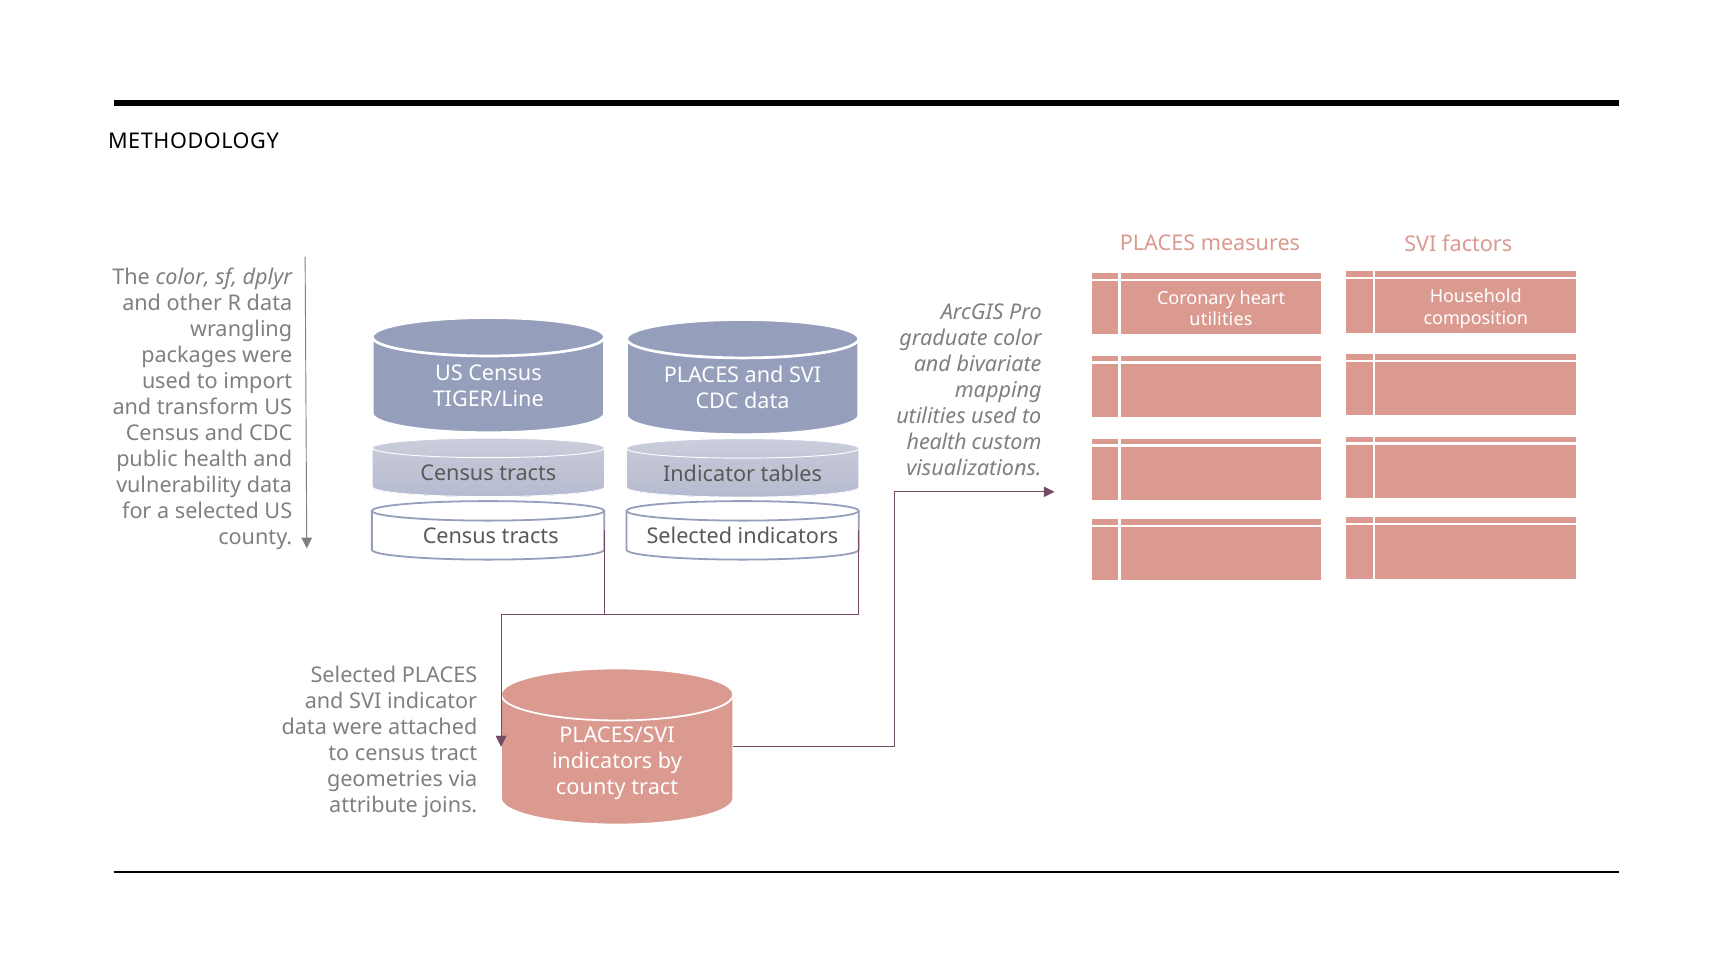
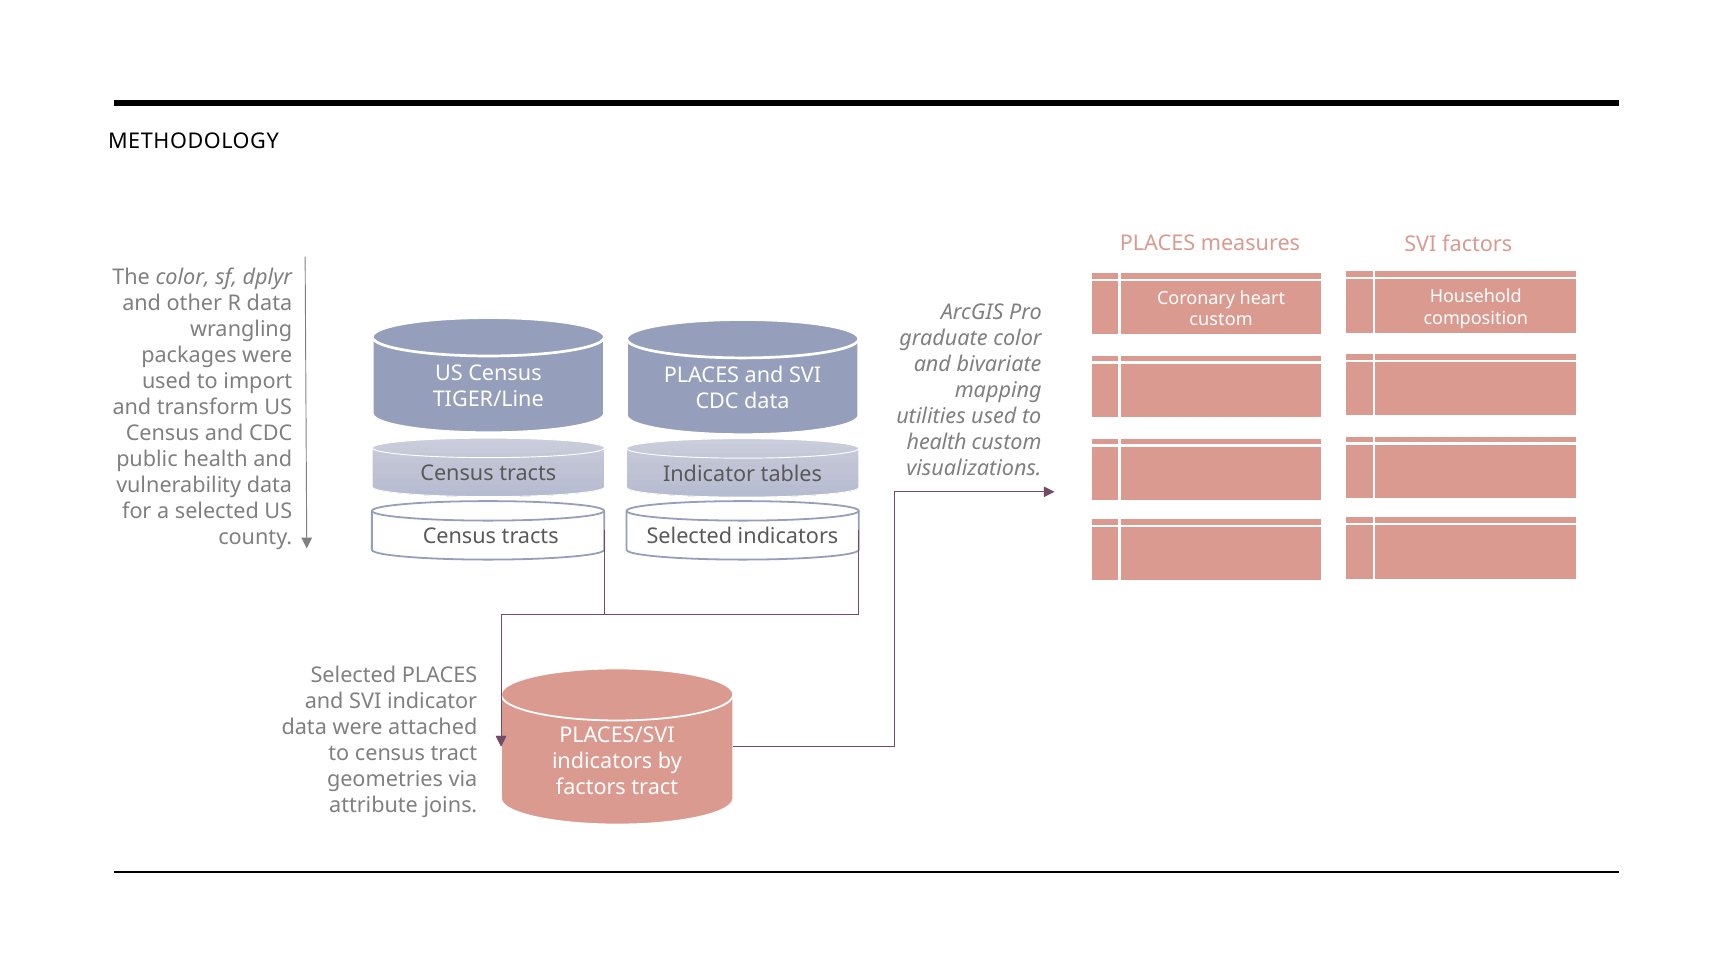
utilities: utilities -> custom (1221, 320)
county: county -> factors (591, 787)
